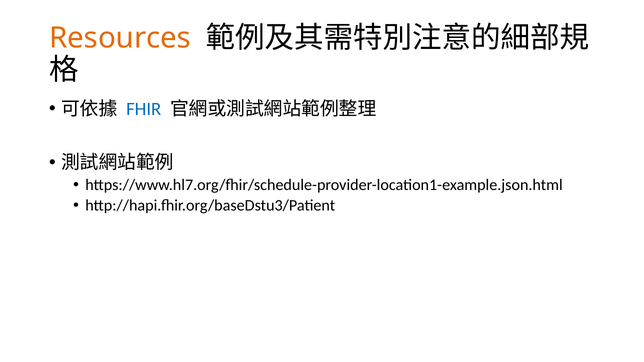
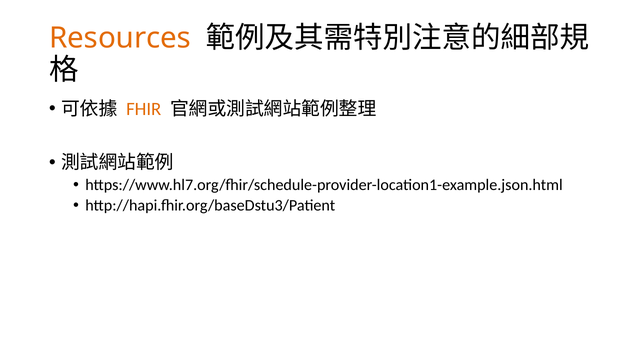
FHIR colour: blue -> orange (144, 109)
